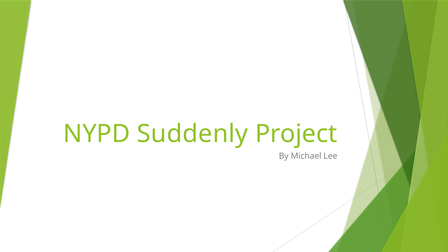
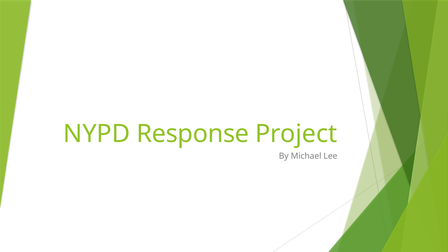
Suddenly: Suddenly -> Response (193, 134)
